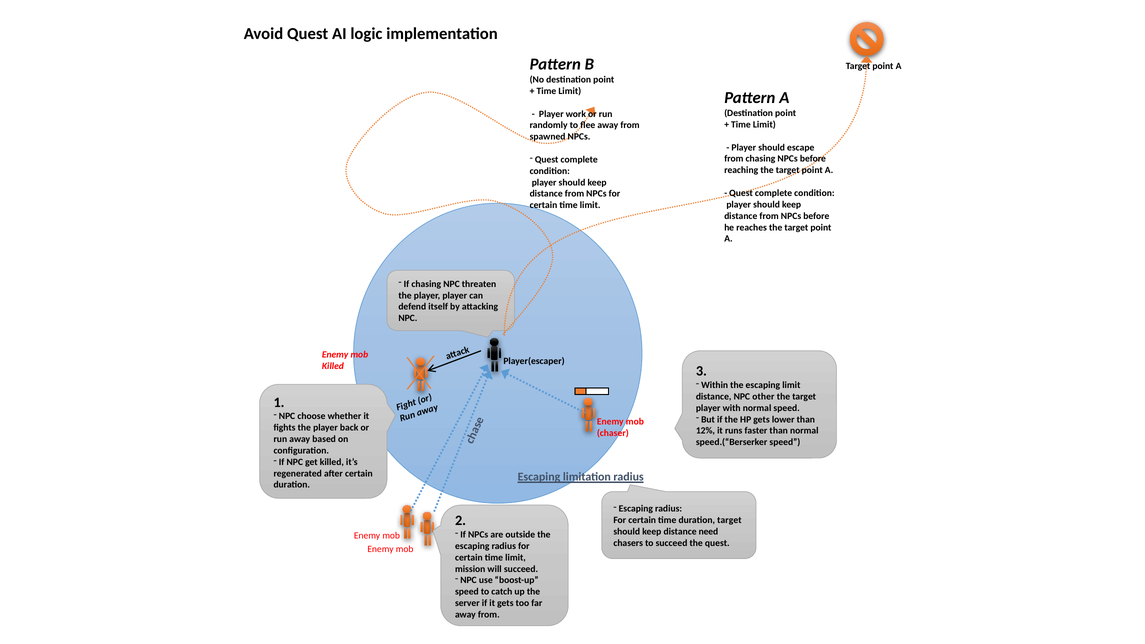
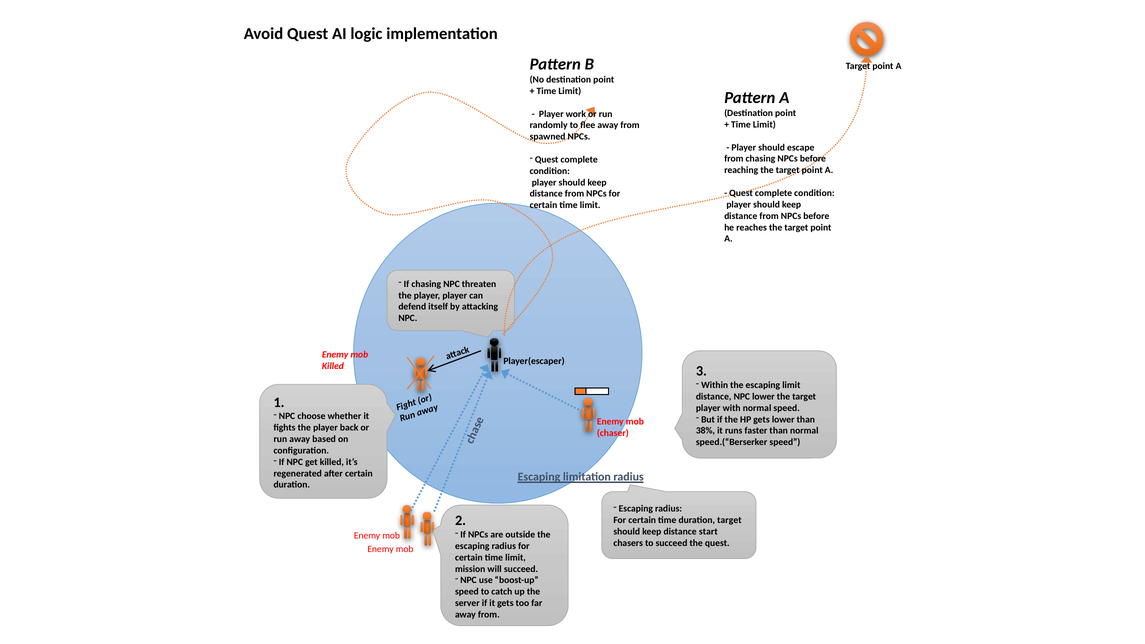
NPC other: other -> lower (763, 397)
12%: 12% -> 38% (705, 431)
need: need -> start (708, 532)
